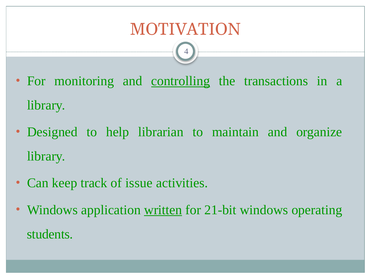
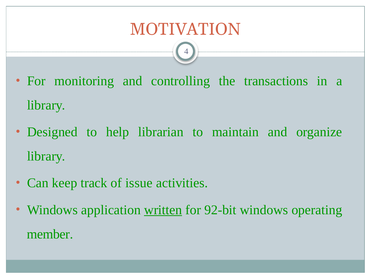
controlling underline: present -> none (181, 81)
21-bit: 21-bit -> 92-bit (220, 209)
students: students -> member (50, 233)
